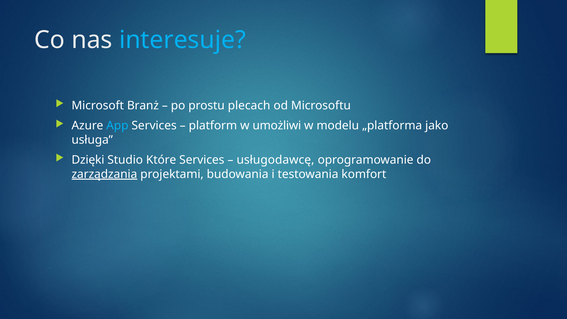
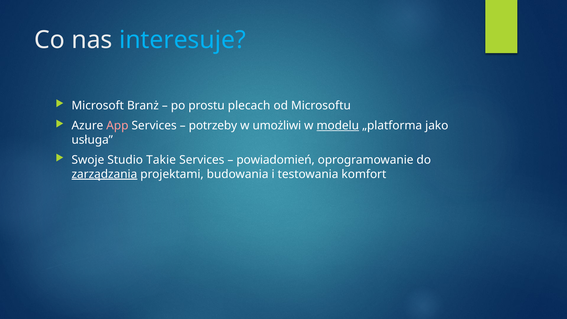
App colour: light blue -> pink (117, 126)
platform: platform -> potrzeby (213, 126)
modelu underline: none -> present (338, 126)
Dzięki: Dzięki -> Swoje (88, 160)
Które: Które -> Takie (161, 160)
usługodawcę: usługodawcę -> powiadomień (276, 160)
